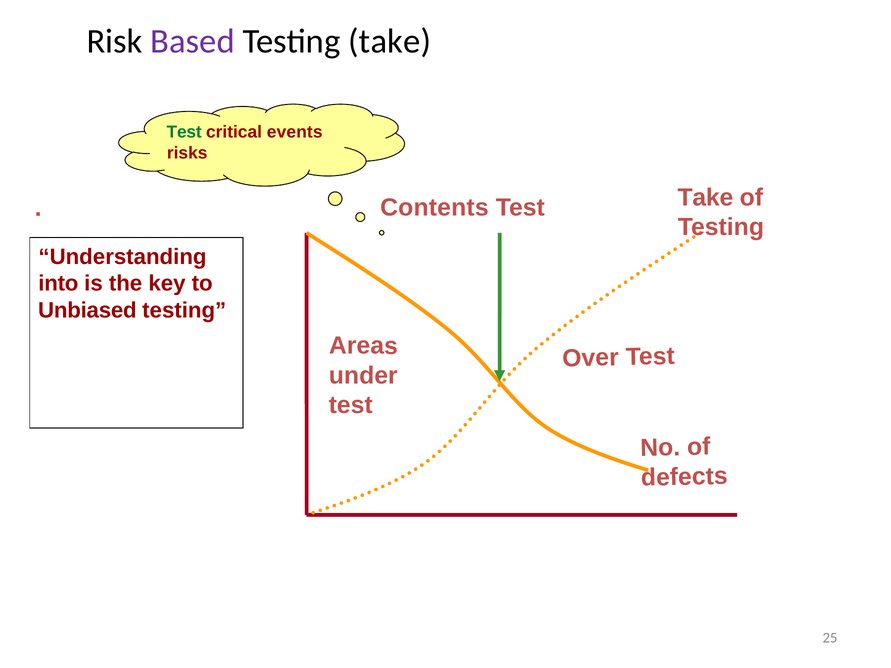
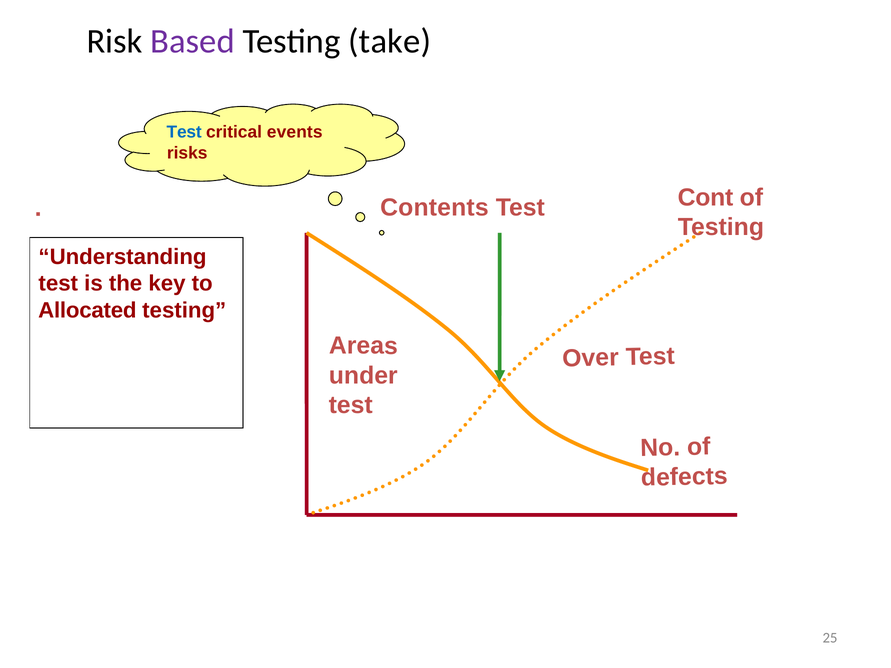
Test colour: green -> blue (184, 132)
Test Take: Take -> Cont (705, 198)
into: into -> test (58, 284)
Unbiased: Unbiased -> Allocated (87, 310)
